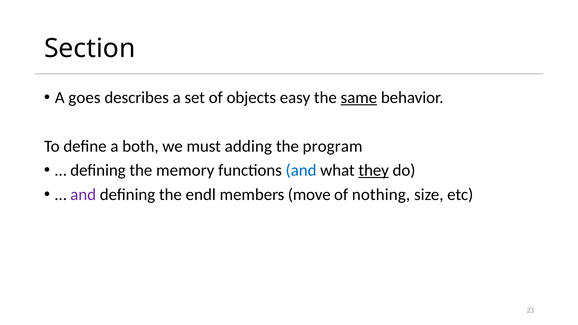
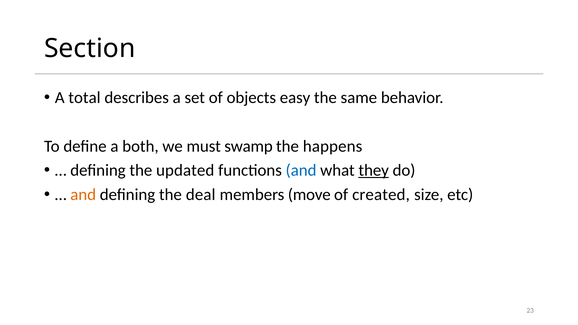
goes: goes -> total (85, 98)
same underline: present -> none (359, 98)
adding: adding -> swamp (249, 146)
program: program -> happens (333, 146)
memory: memory -> updated (185, 170)
and colour: purple -> orange (83, 195)
endl: endl -> deal (201, 195)
nothing: nothing -> created (381, 195)
